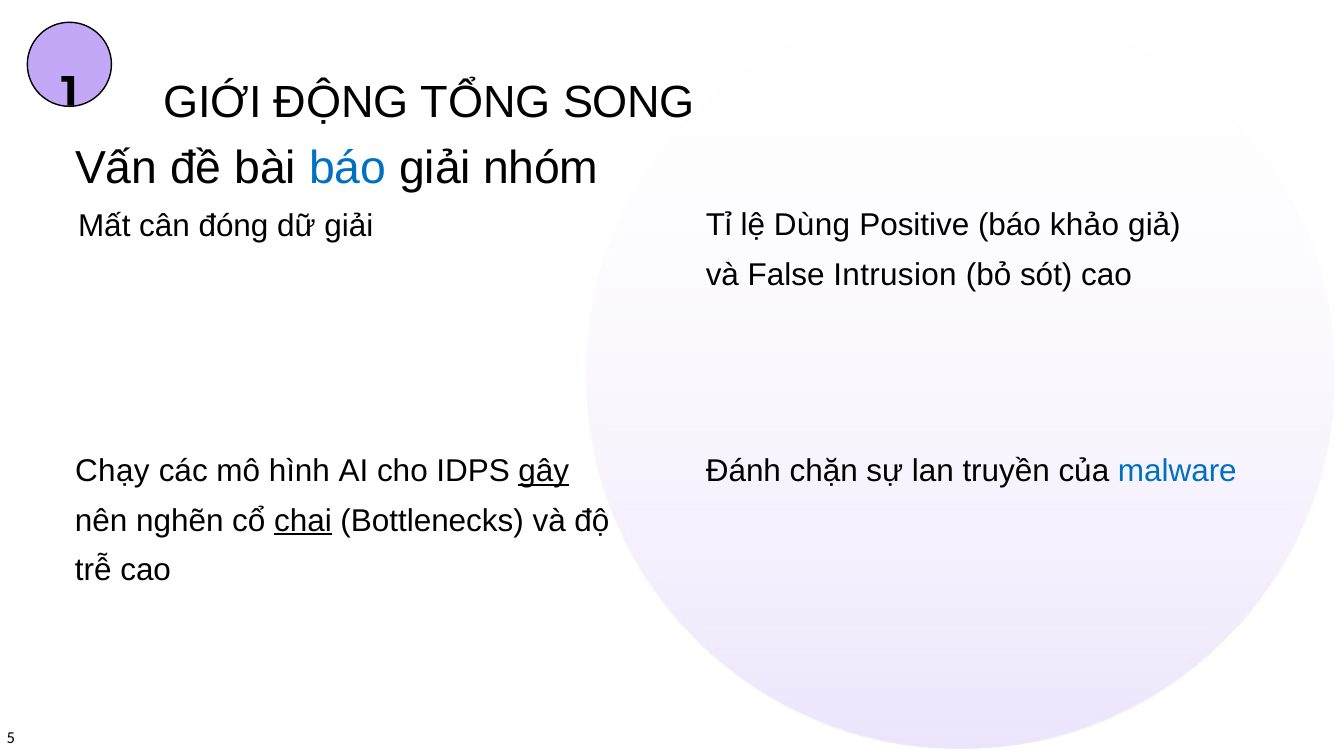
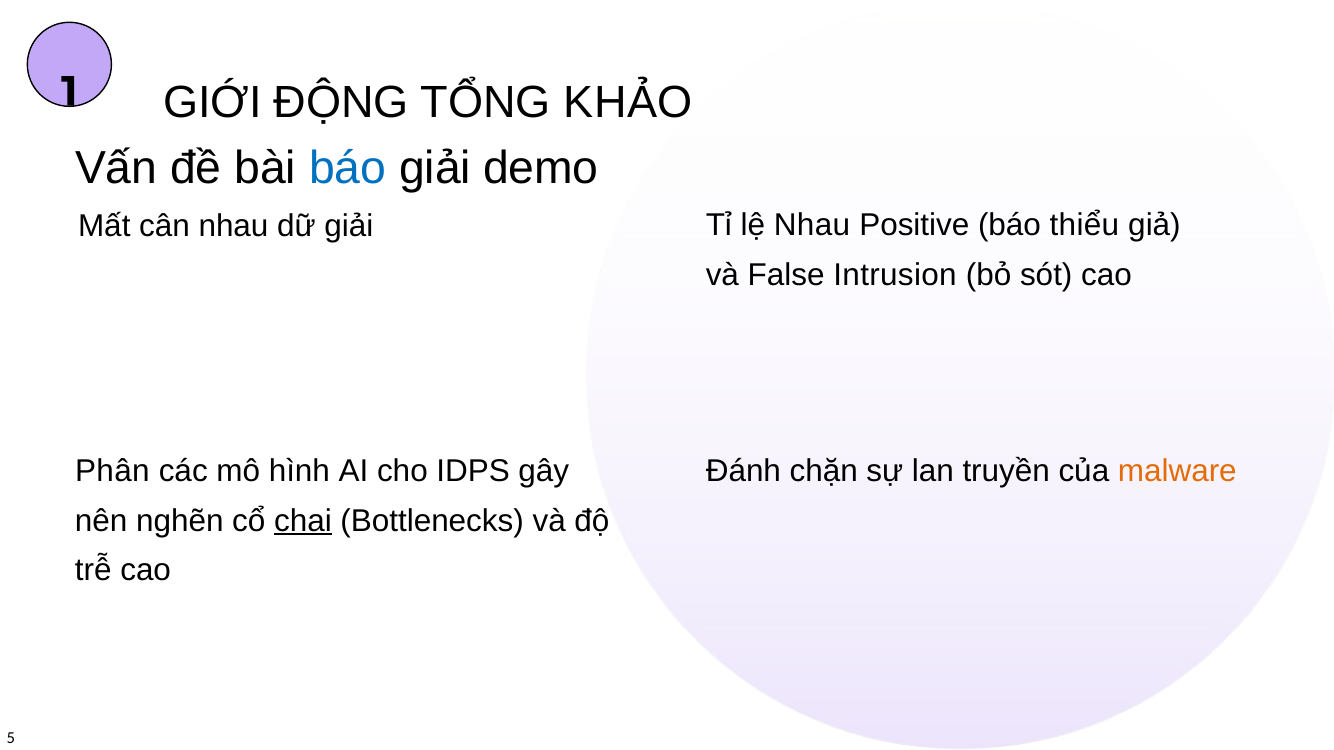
SONG: SONG -> KHẢO (628, 103)
nhóm: nhóm -> demo (541, 168)
cân đóng: đóng -> nhau (234, 226)
lệ Dùng: Dùng -> Nhau (812, 225)
khảo: khảo -> thiểu (1084, 225)
Chạy: Chạy -> Phân (112, 472)
gây underline: present -> none (544, 472)
malware colour: blue -> orange (1177, 472)
